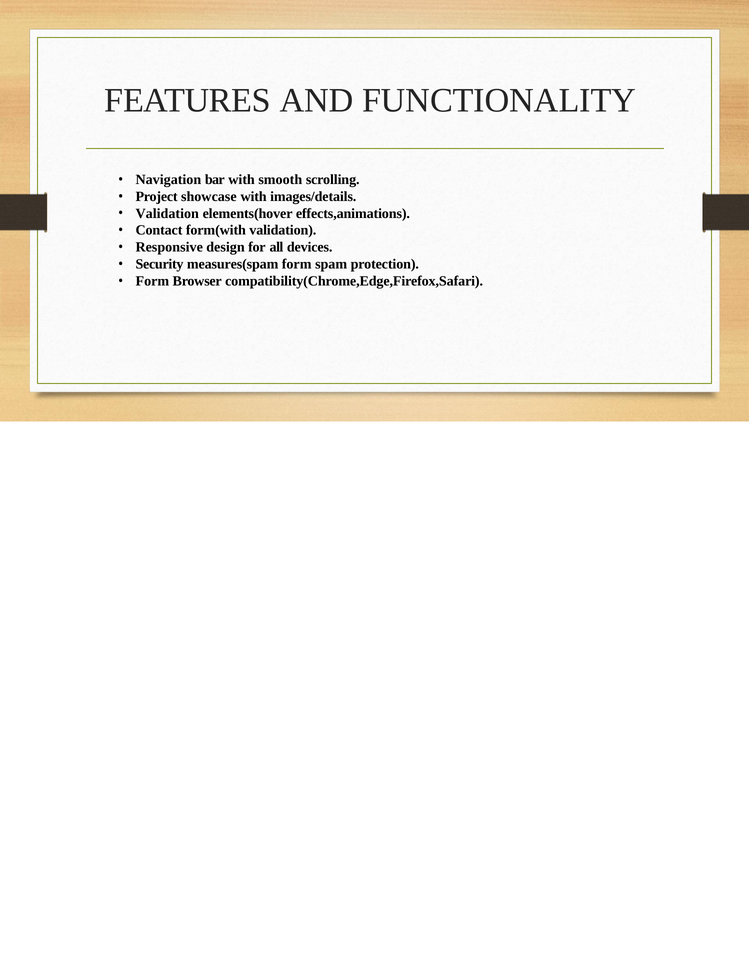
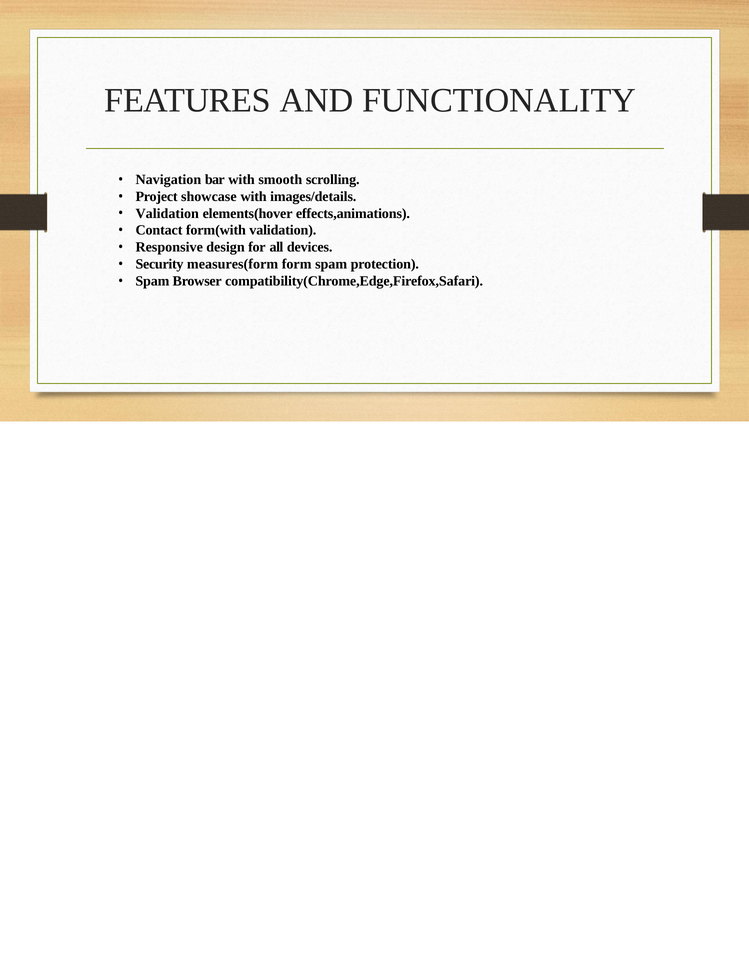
measures(spam: measures(spam -> measures(form (233, 264)
Form: Form -> Spam (152, 281)
